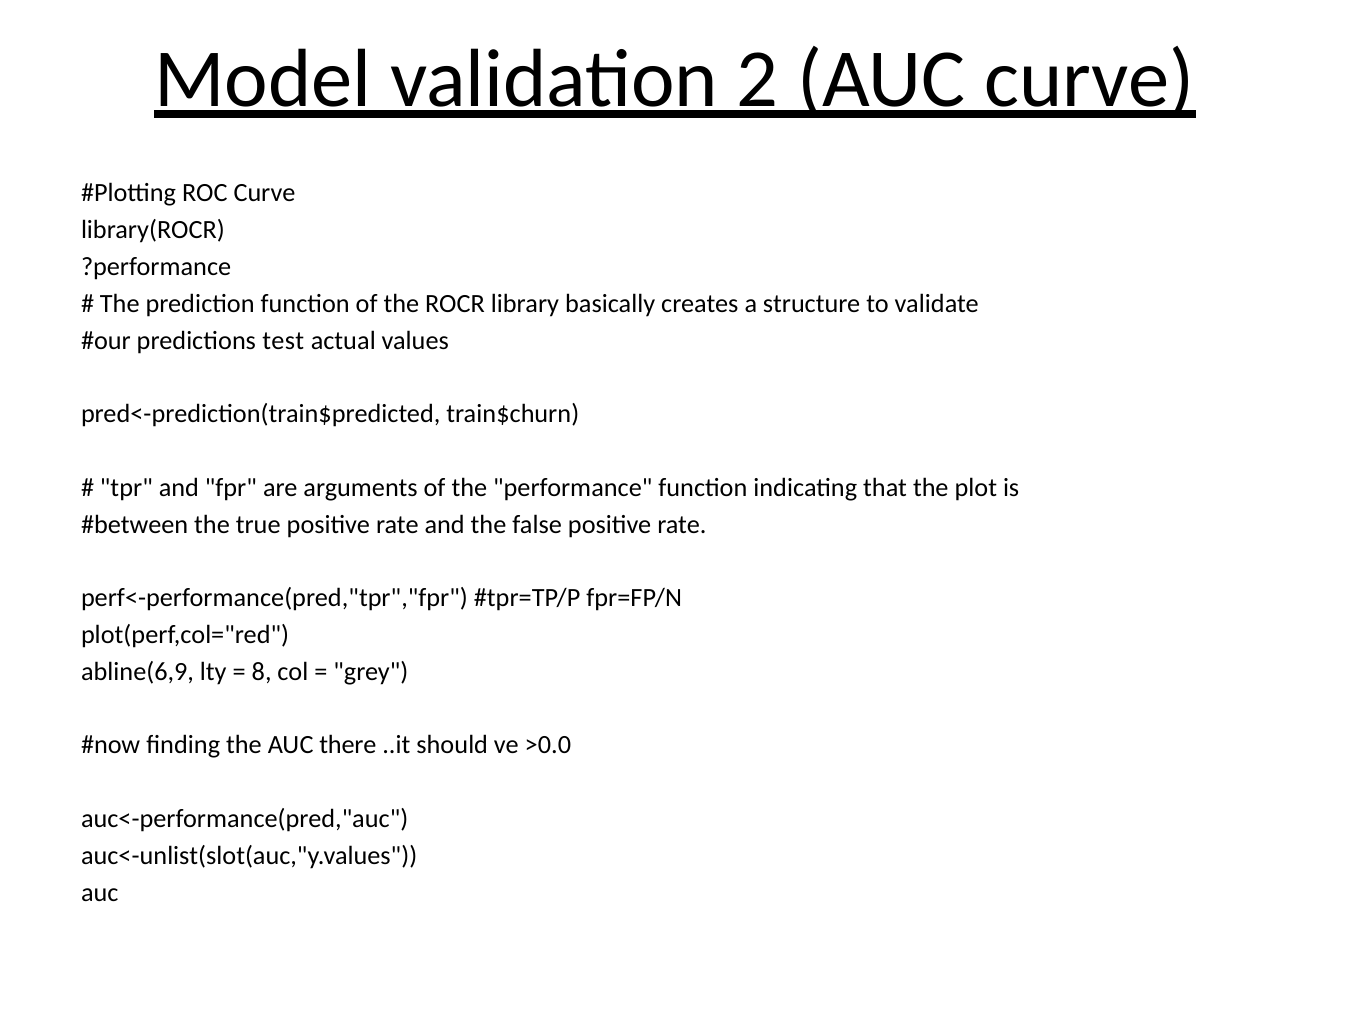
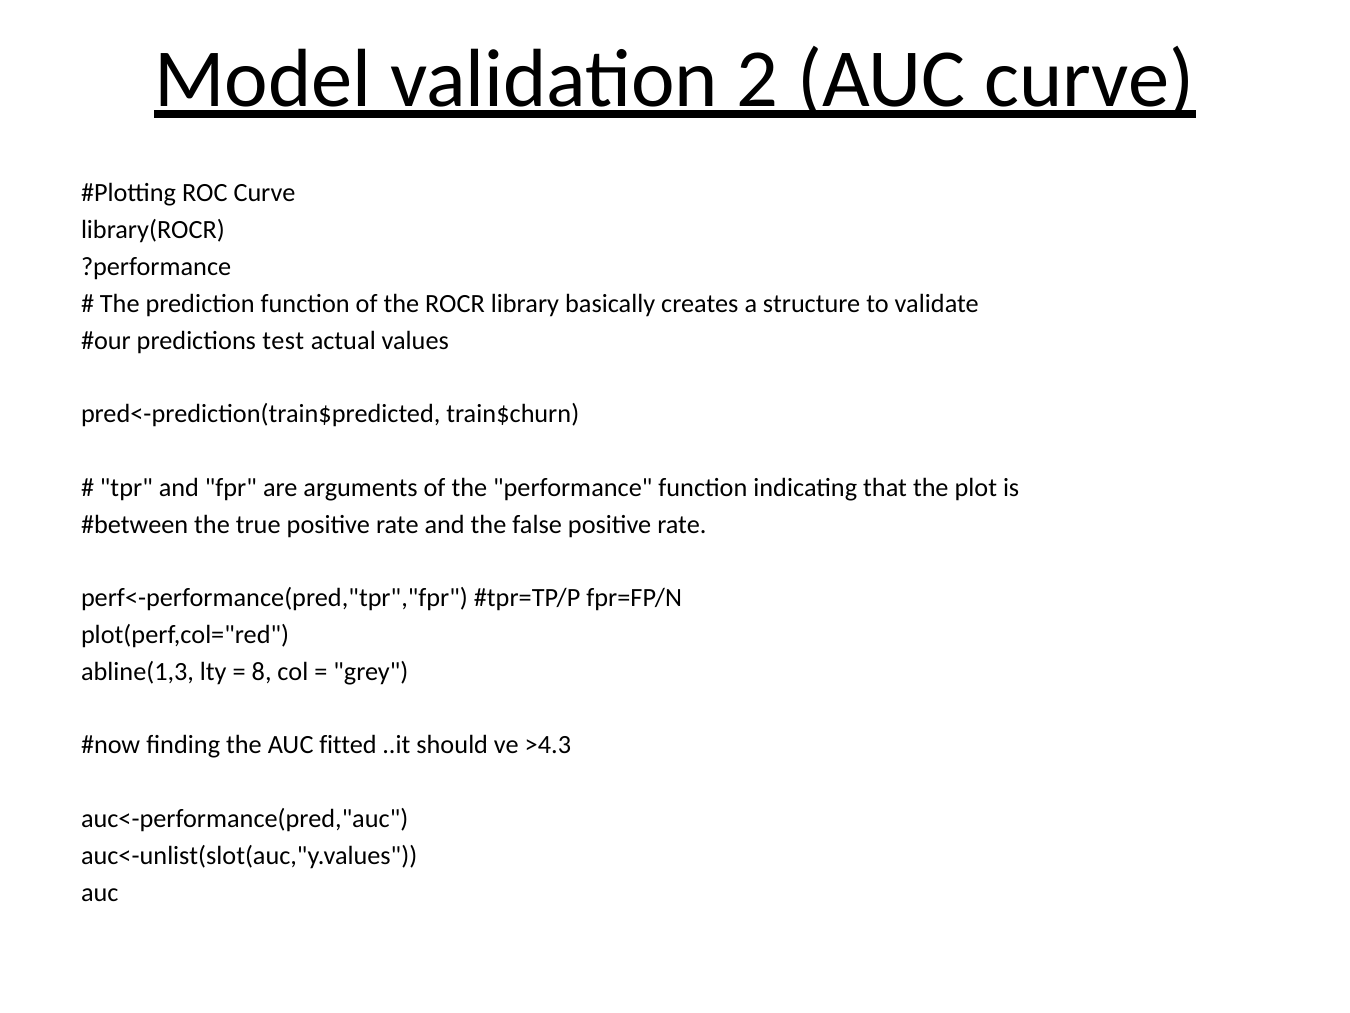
abline(6,9: abline(6,9 -> abline(1,3 (138, 671)
there: there -> fitted (348, 745)
>0.0: >0.0 -> >4.3 (548, 745)
